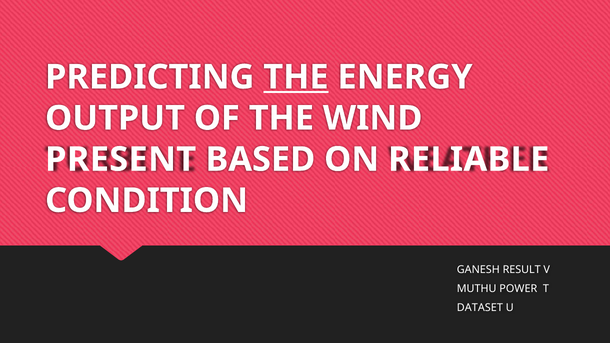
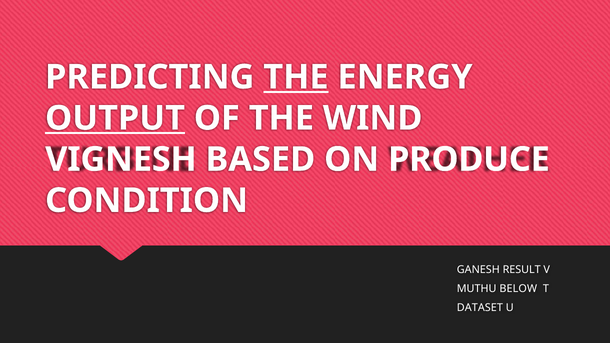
OUTPUT underline: none -> present (115, 118)
PRESENT: PRESENT -> VIGNESH (121, 159)
RELIABLE: RELIABLE -> PRODUCE (469, 159)
POWER: POWER -> BELOW (518, 289)
